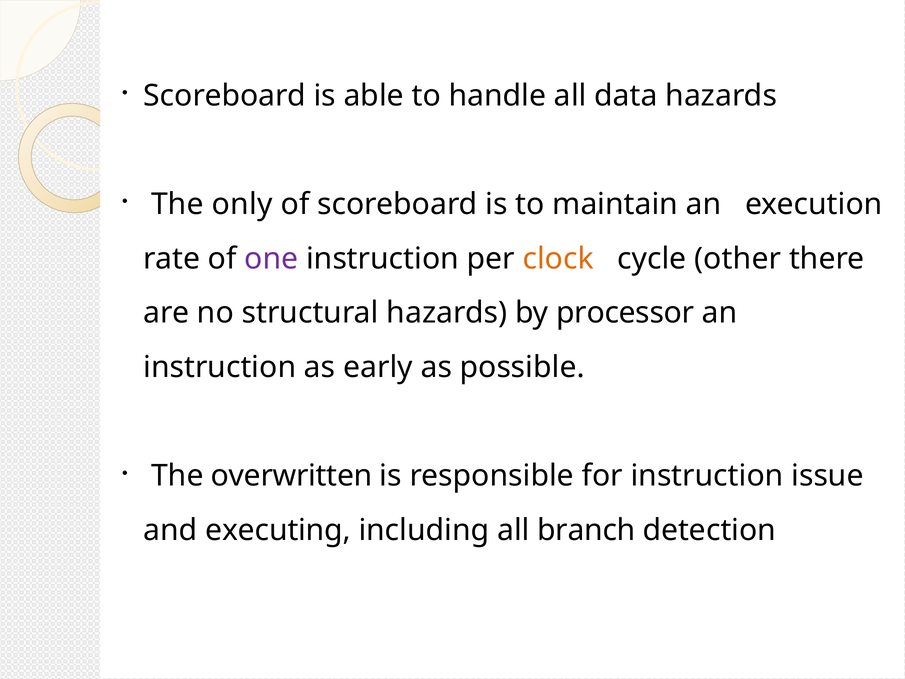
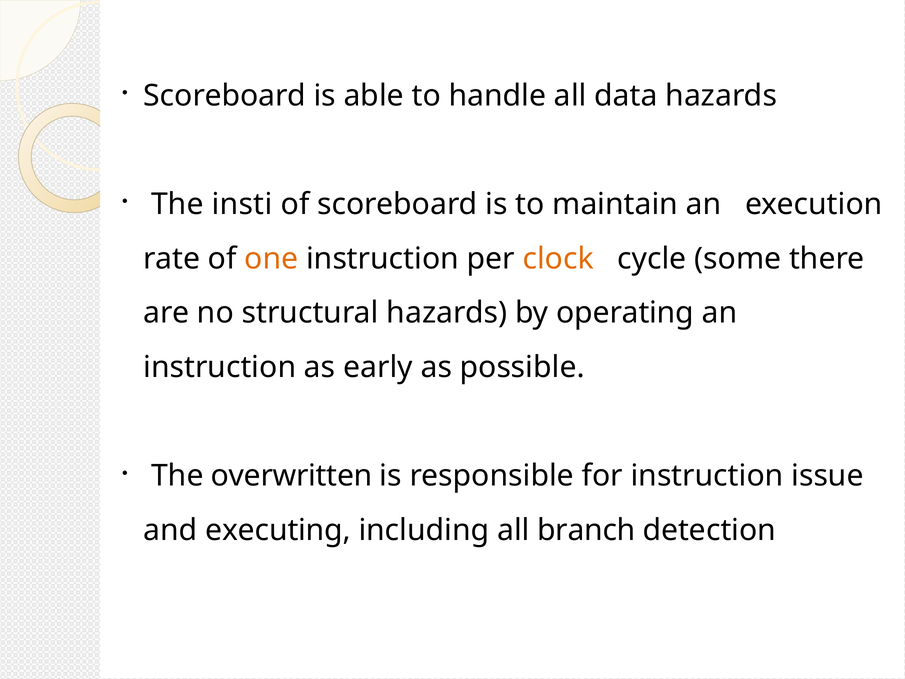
only: only -> insti (242, 204)
one colour: purple -> orange (271, 258)
other: other -> some (738, 258)
processor: processor -> operating (625, 313)
